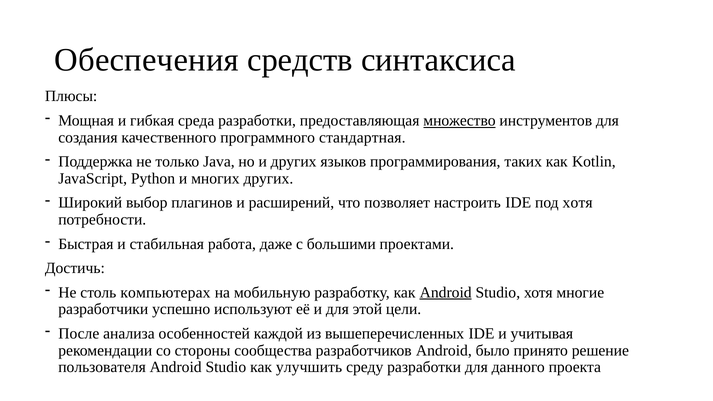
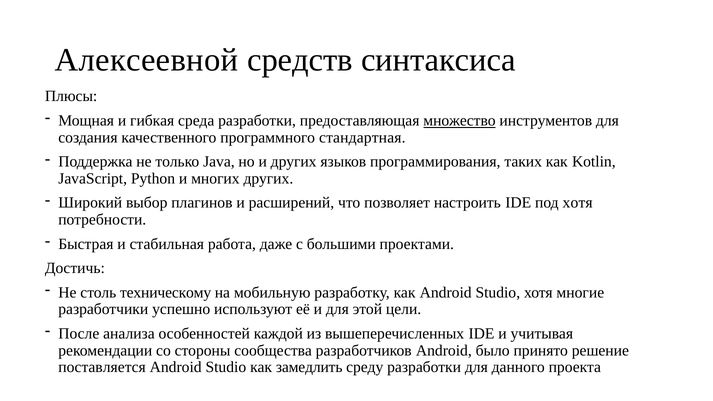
Обеспечения: Обеспечения -> Алексеевной (147, 60)
компьютерах: компьютерах -> техническому (166, 293)
Android underline: present -> none (446, 293)
пользователя: пользователя -> поставляется (102, 367)
улучшить: улучшить -> замедлить (309, 367)
